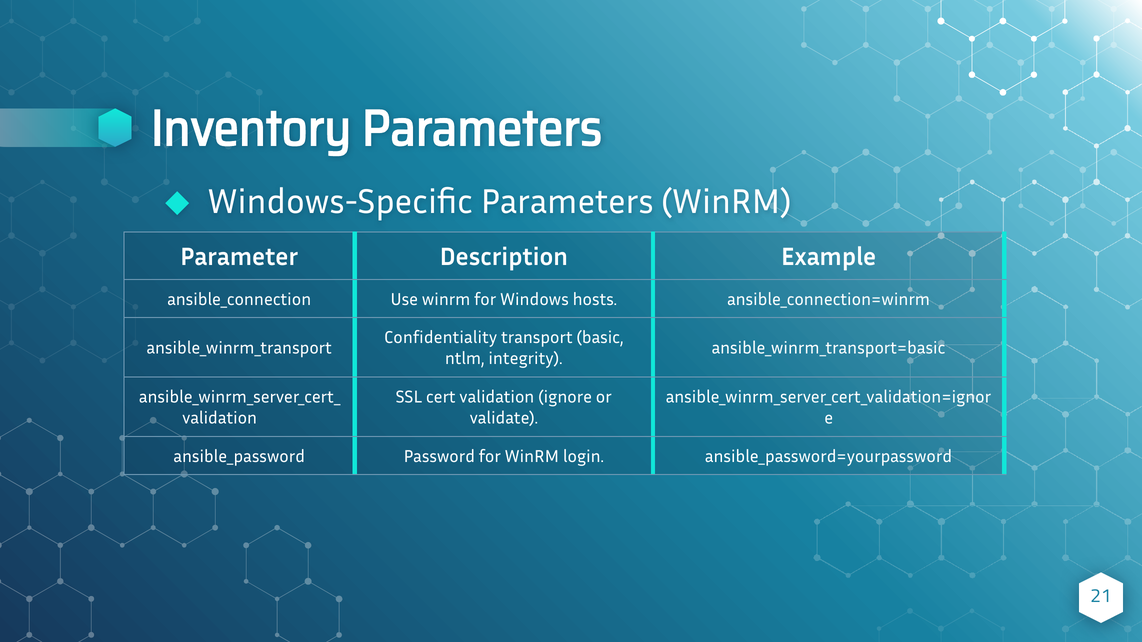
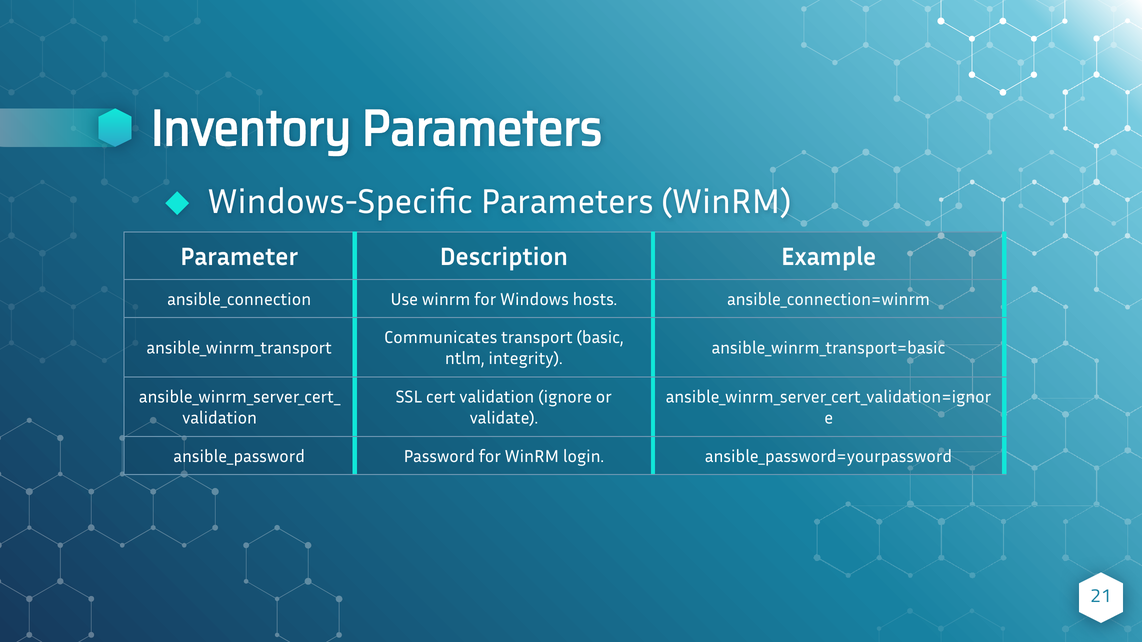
Confidentiality: Confidentiality -> Communicates (441, 338)
